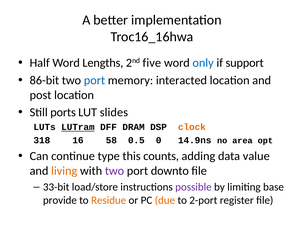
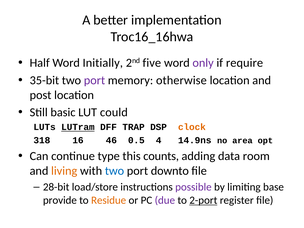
Lengths: Lengths -> Initially (103, 63)
only colour: blue -> purple (203, 63)
support: support -> require (245, 63)
86-bit: 86-bit -> 35-bit (44, 80)
port colour: blue -> purple (94, 80)
interacted: interacted -> otherwise (181, 80)
ports: ports -> basic (63, 112)
slides: slides -> could (114, 112)
DRAM: DRAM -> TRAP (134, 127)
58: 58 -> 46 (111, 140)
0: 0 -> 4 (159, 140)
value: value -> room (256, 156)
two colour: purple -> blue (115, 171)
33-bit: 33-bit -> 28-bit (56, 187)
due colour: orange -> purple (165, 200)
2-port underline: none -> present (203, 200)
